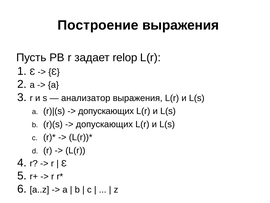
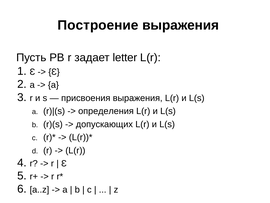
relop: relop -> letter (125, 57)
анализатор: анализатор -> присвоения (86, 98)
допускающих: допускающих -> определения (106, 111)
